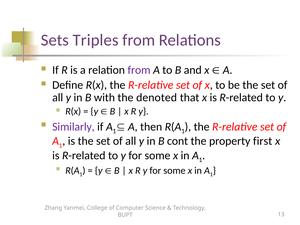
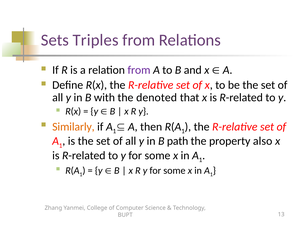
Similarly colour: purple -> orange (73, 127)
cont: cont -> path (178, 141)
first: first -> also (263, 141)
